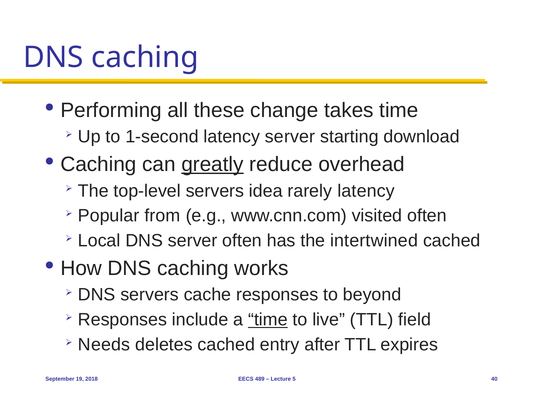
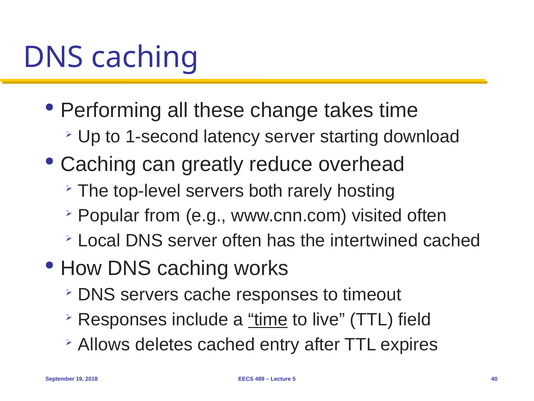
greatly underline: present -> none (212, 164)
idea: idea -> both (266, 191)
rarely latency: latency -> hosting (366, 191)
beyond: beyond -> timeout (372, 294)
Needs: Needs -> Allows (104, 344)
